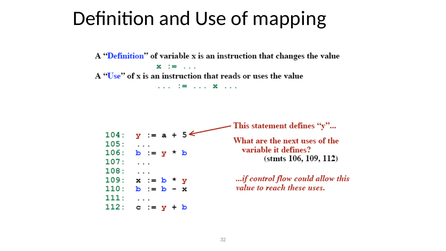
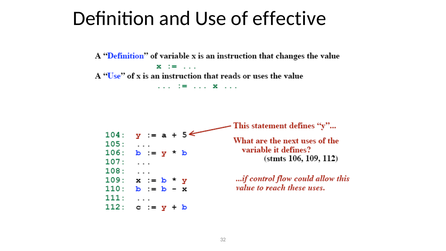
mapping: mapping -> effective (289, 18)
